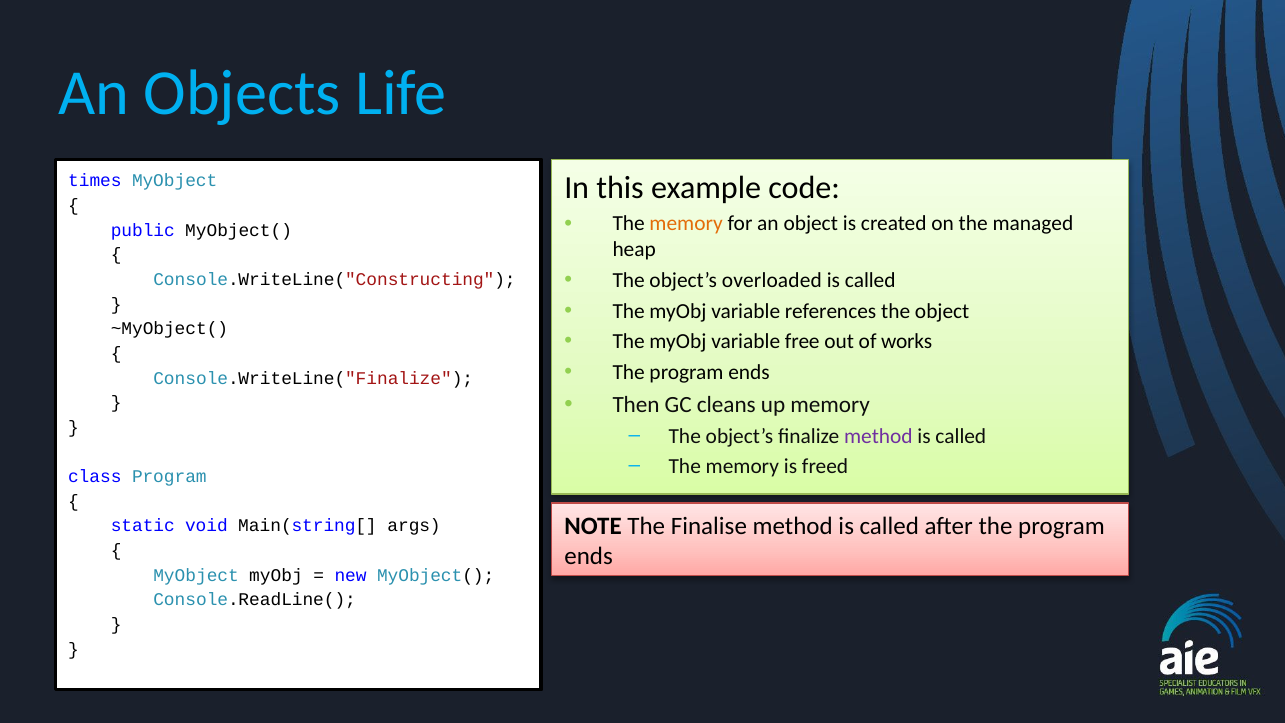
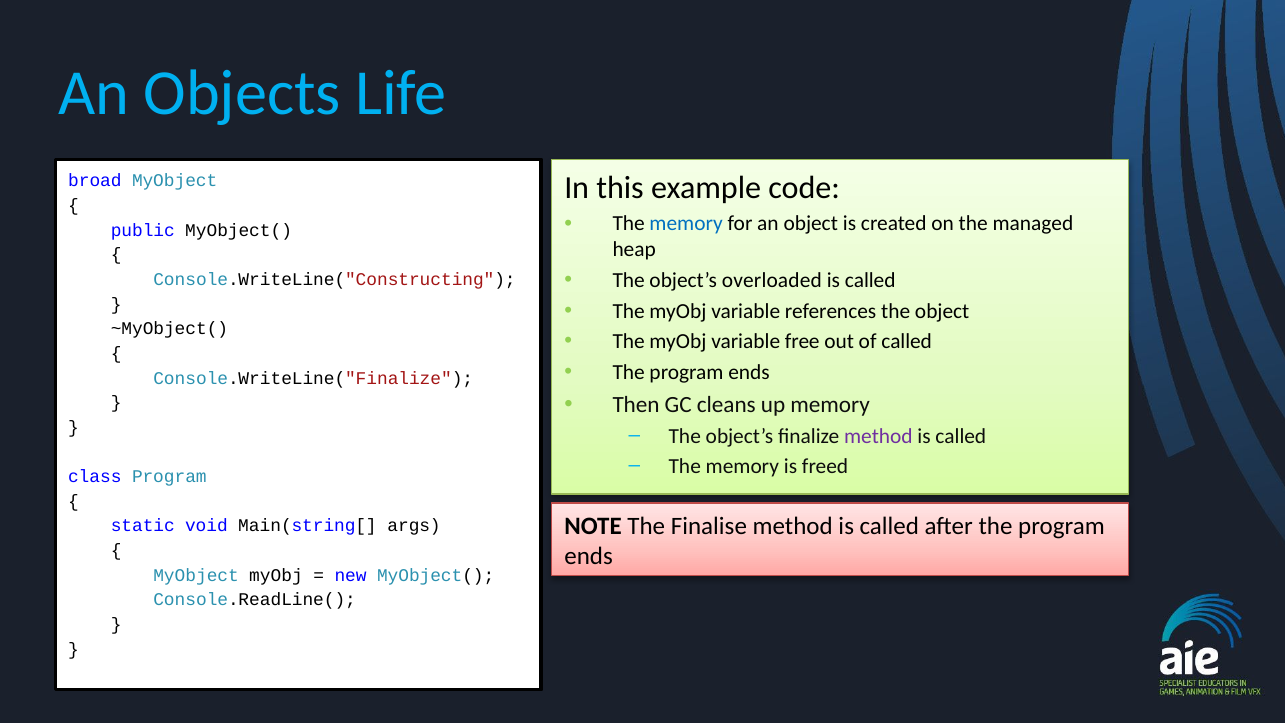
times: times -> broad (95, 181)
memory colour: orange -> blue (686, 224)
of works: works -> called (907, 342)
